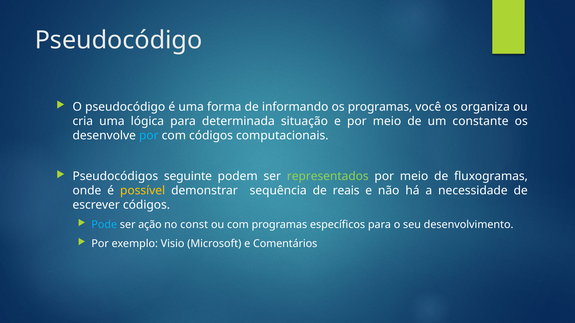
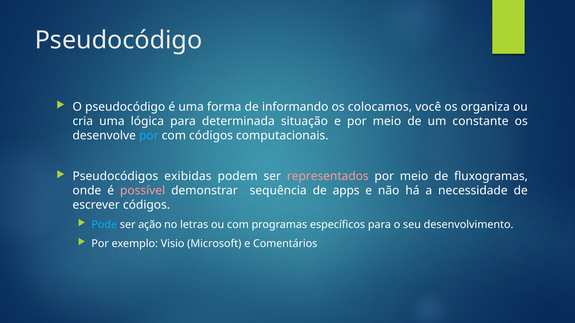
os programas: programas -> colocamos (380, 107)
seguinte: seguinte -> exibidas (188, 177)
representados colour: light green -> pink (328, 177)
possível colour: yellow -> pink (143, 191)
reais: reais -> apps (346, 191)
const: const -> letras (194, 225)
